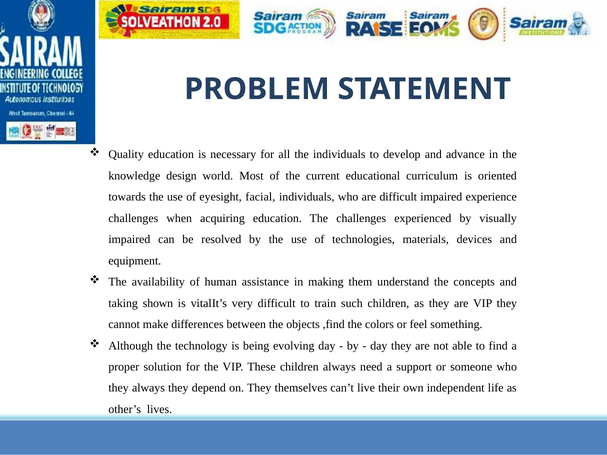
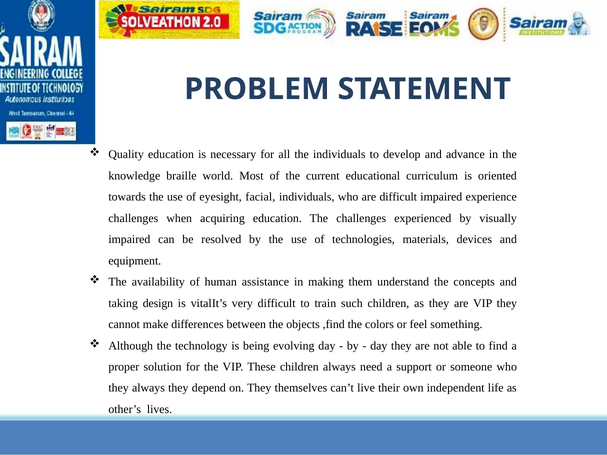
design: design -> braille (181, 176)
shown: shown -> design (158, 303)
